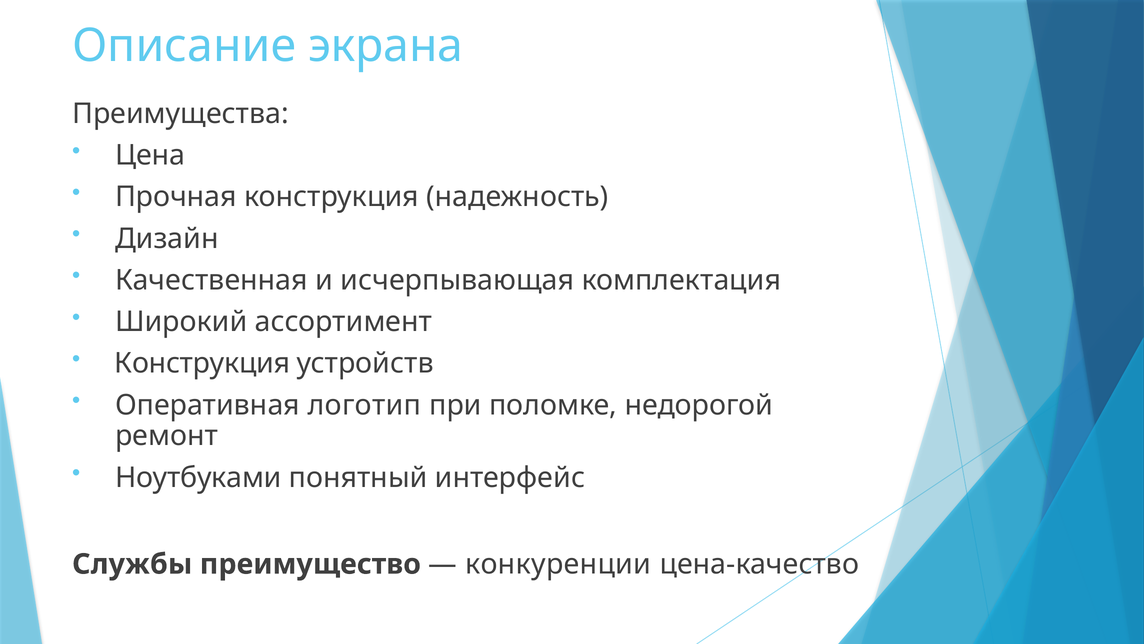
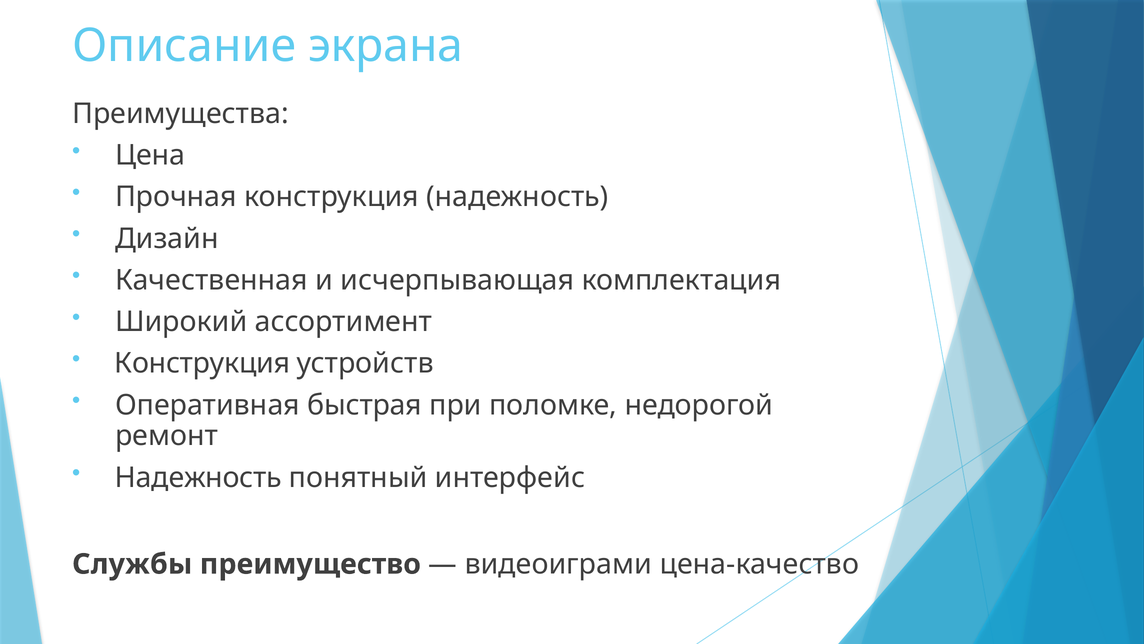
логотип: логотип -> быстрая (365, 405)
Ноутбуками: Ноутбуками -> Надежность (198, 477)
конкуренции: конкуренции -> видеоиграми (558, 564)
